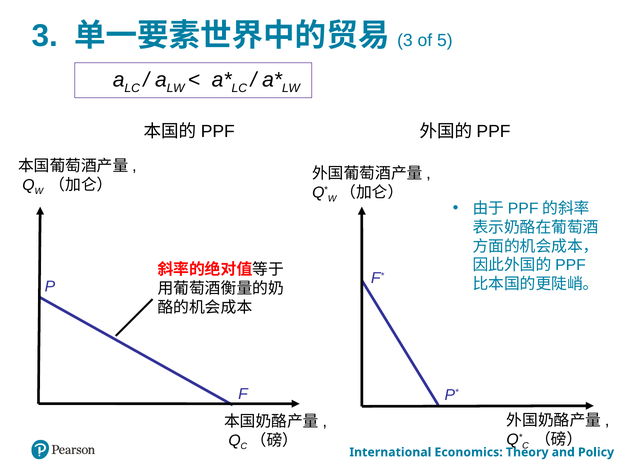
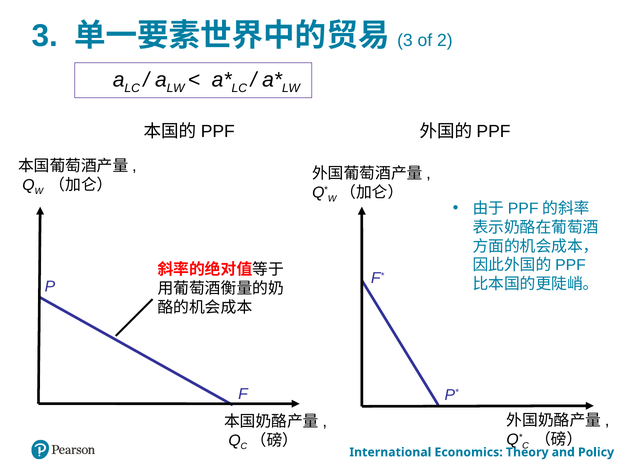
5: 5 -> 2 (445, 41)
